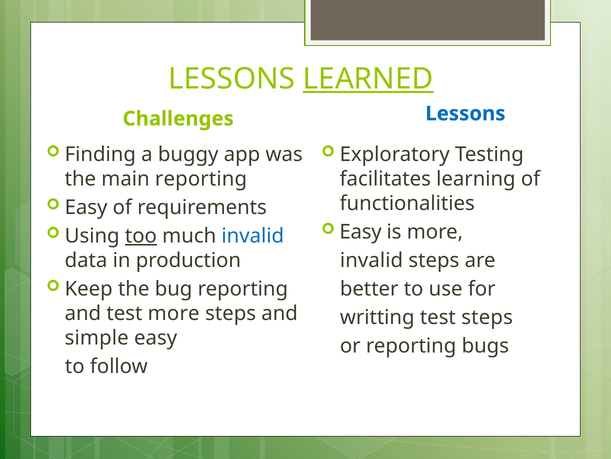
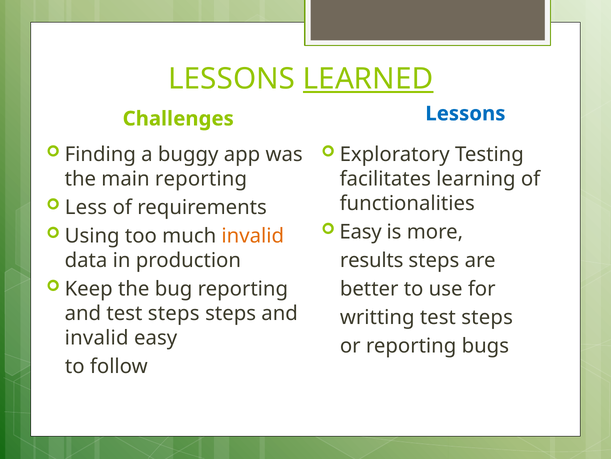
Easy: Easy -> Less (86, 207)
too underline: present -> none (141, 236)
invalid colour: blue -> orange (253, 236)
invalid: invalid -> results (372, 260)
and test more: more -> steps (174, 313)
simple: simple -> invalid (97, 337)
